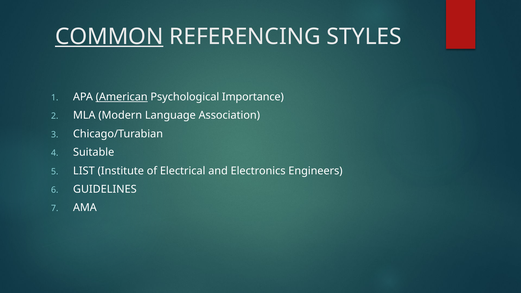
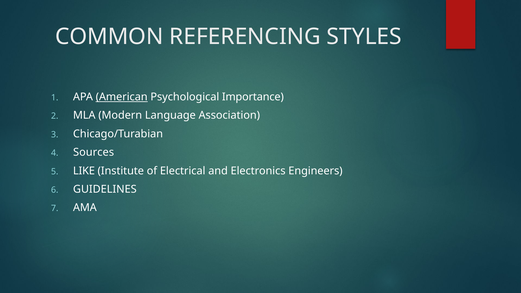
COMMON underline: present -> none (109, 37)
Suitable: Suitable -> Sources (94, 152)
LIST: LIST -> LIKE (84, 171)
